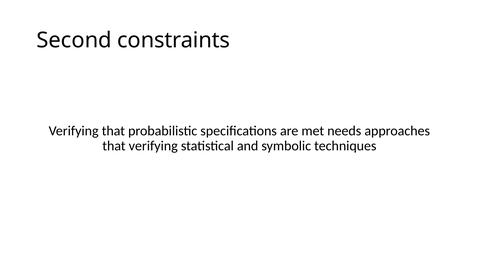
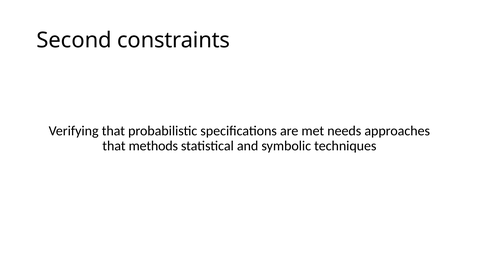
that verifying: verifying -> methods (153, 146)
